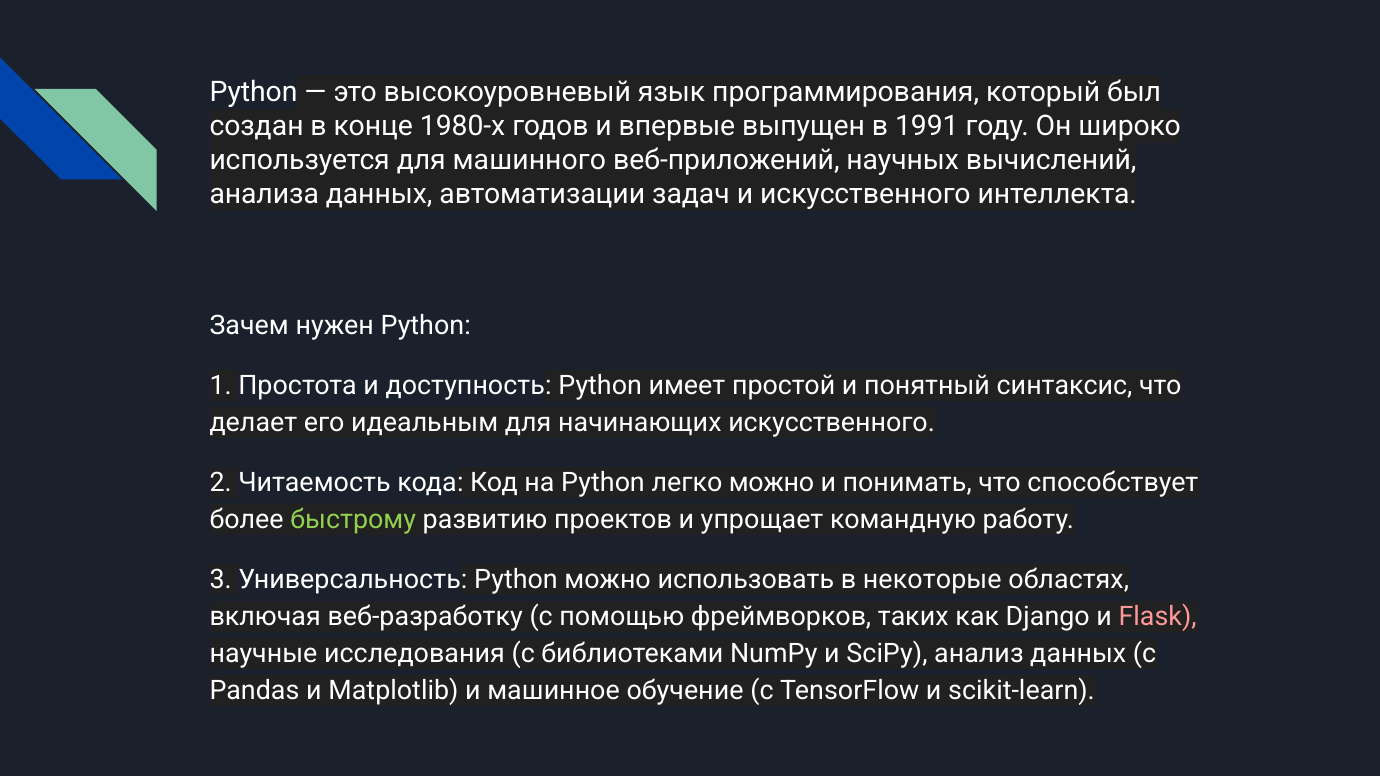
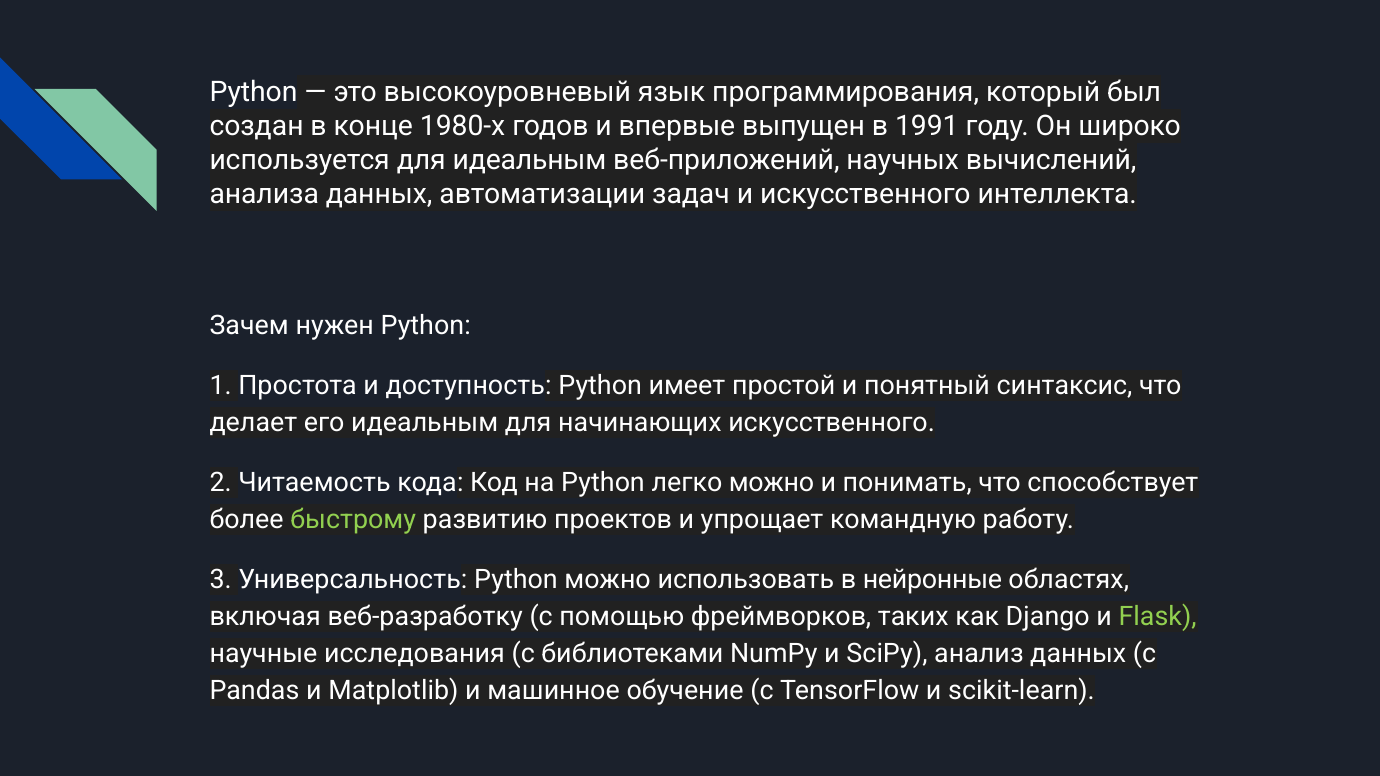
для машинного: машинного -> идеальным (529, 160)
некоторые: некоторые -> нейронные (932, 580)
Flask colour: pink -> light green (1158, 617)
